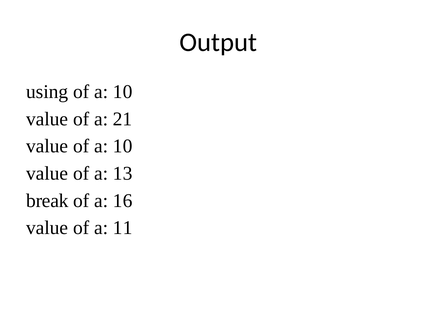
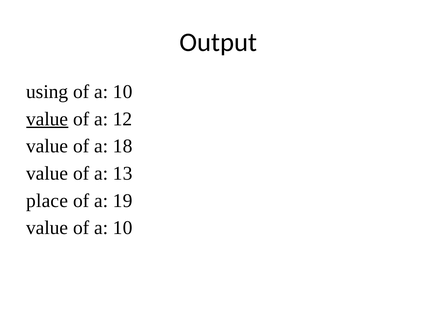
value underline: none -> present (47, 119)
21: 21 -> 12 (122, 119)
value of a 10: 10 -> 18 (123, 146)
break: break -> place (47, 200)
16: 16 -> 19 (123, 200)
value of a 11: 11 -> 10 (123, 228)
